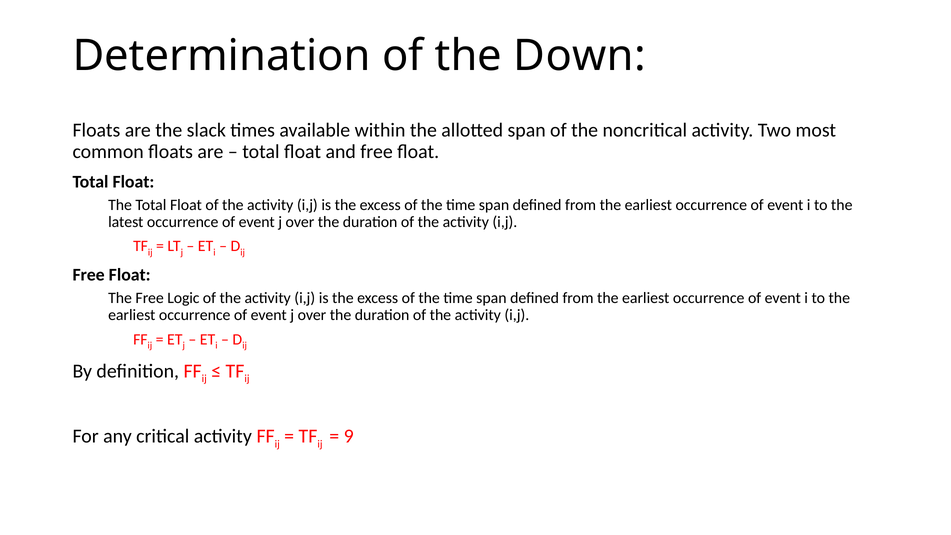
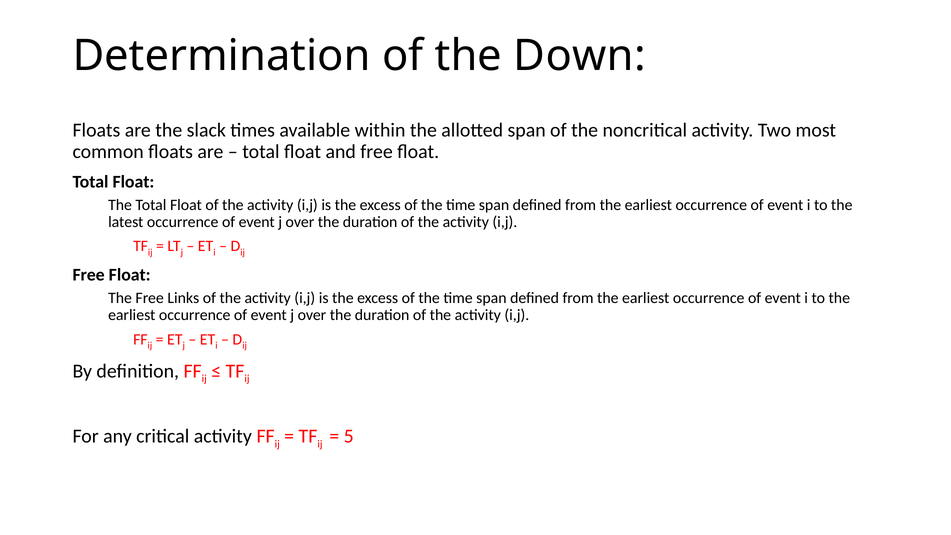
Logic: Logic -> Links (183, 298)
9: 9 -> 5 (349, 436)
